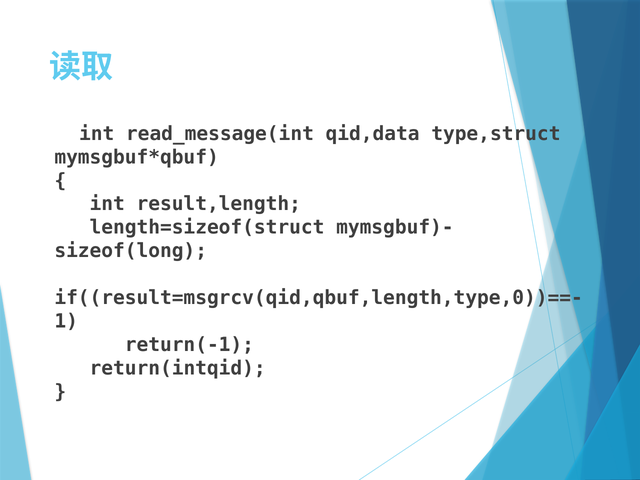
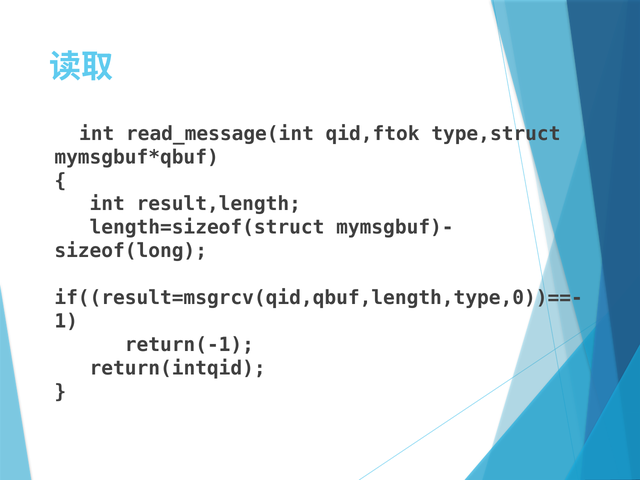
qid,data: qid,data -> qid,ftok (373, 134)
